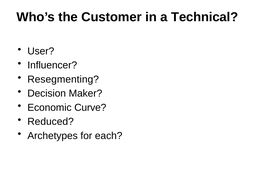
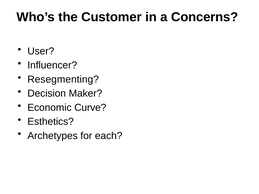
Technical: Technical -> Concerns (205, 17)
Reduced: Reduced -> Esthetics (51, 122)
